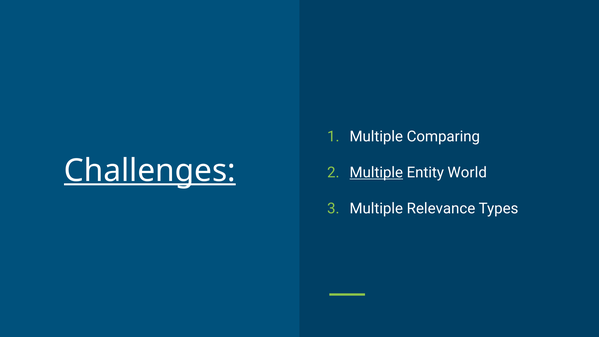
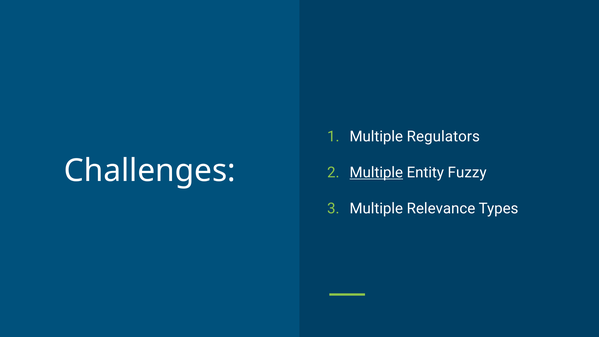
Comparing: Comparing -> Regulators (443, 137)
Challenges underline: present -> none (150, 171)
World: World -> Fuzzy (467, 173)
